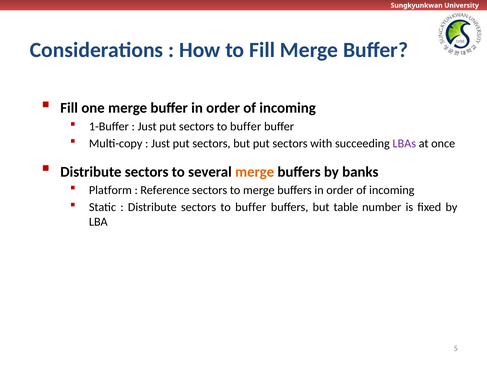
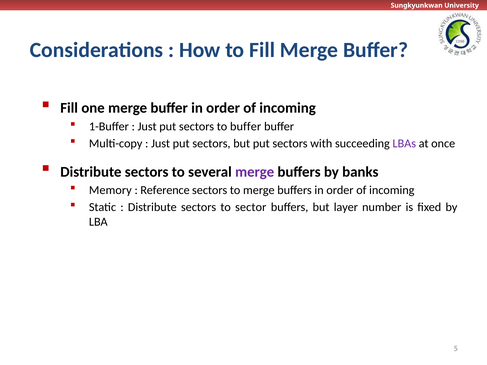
merge colour: orange -> purple (255, 172)
Platform: Platform -> Memory (110, 190)
Distribute sectors to buffer: buffer -> sector (251, 207)
table: table -> layer (346, 207)
